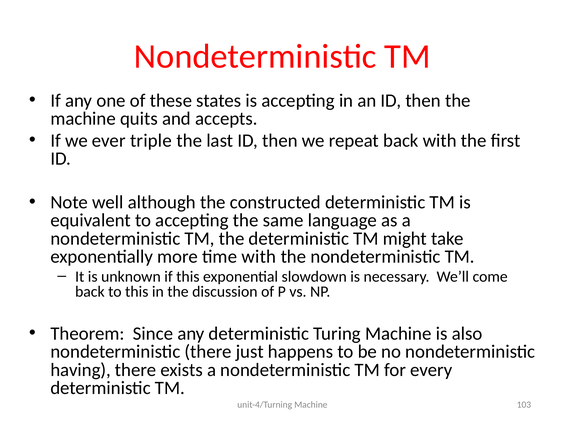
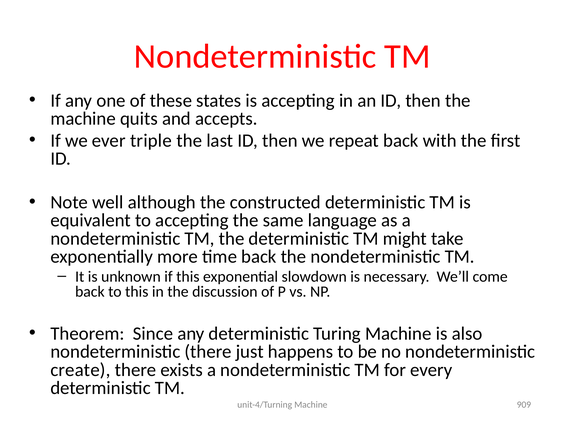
time with: with -> back (259, 256)
having: having -> create (80, 370)
103: 103 -> 909 (524, 405)
